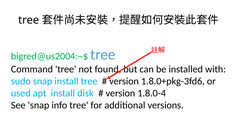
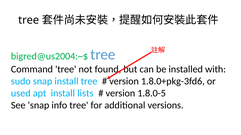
disk: disk -> lists (85, 94)
1.8.0-4: 1.8.0-4 -> 1.8.0-5 (152, 94)
